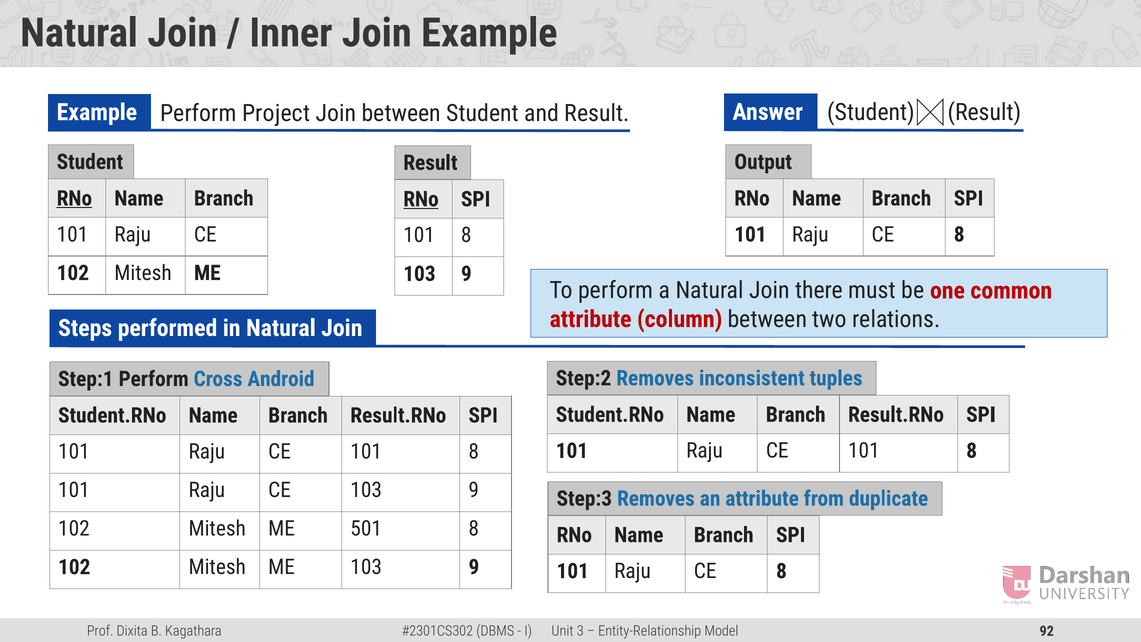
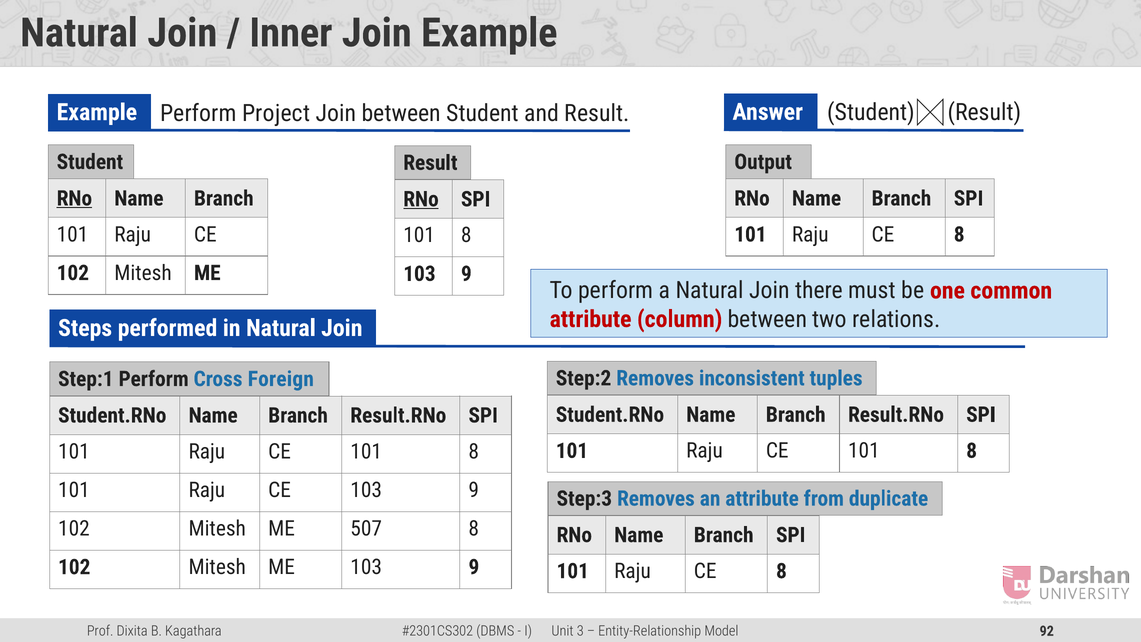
Android: Android -> Foreign (281, 379)
501: 501 -> 507 (366, 528)
